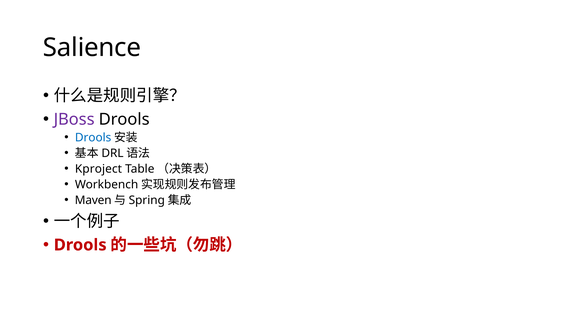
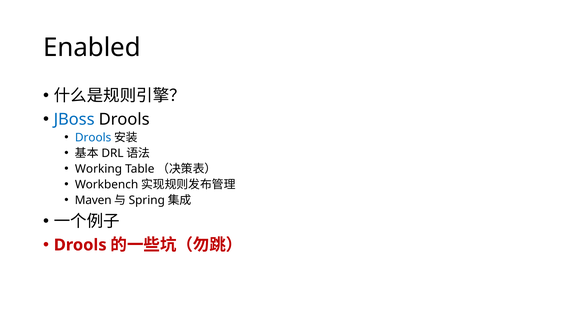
Salience: Salience -> Enabled (92, 48)
JBoss colour: purple -> blue (74, 119)
Kproject: Kproject -> Working (99, 169)
